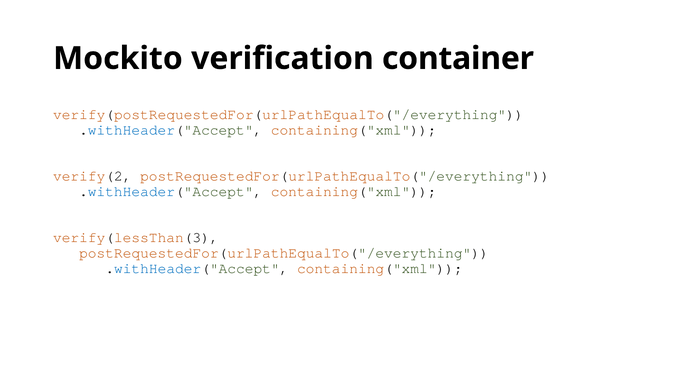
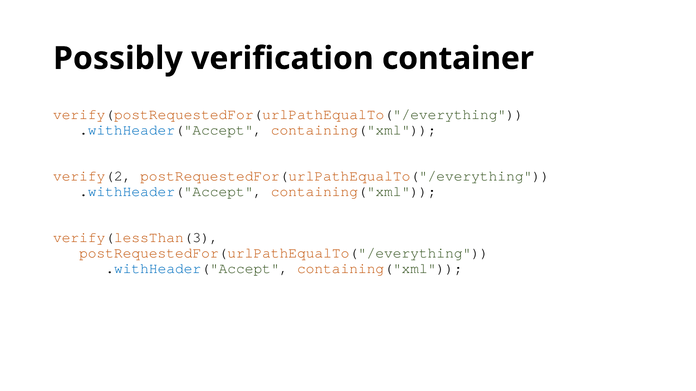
Mockito: Mockito -> Possibly (118, 58)
